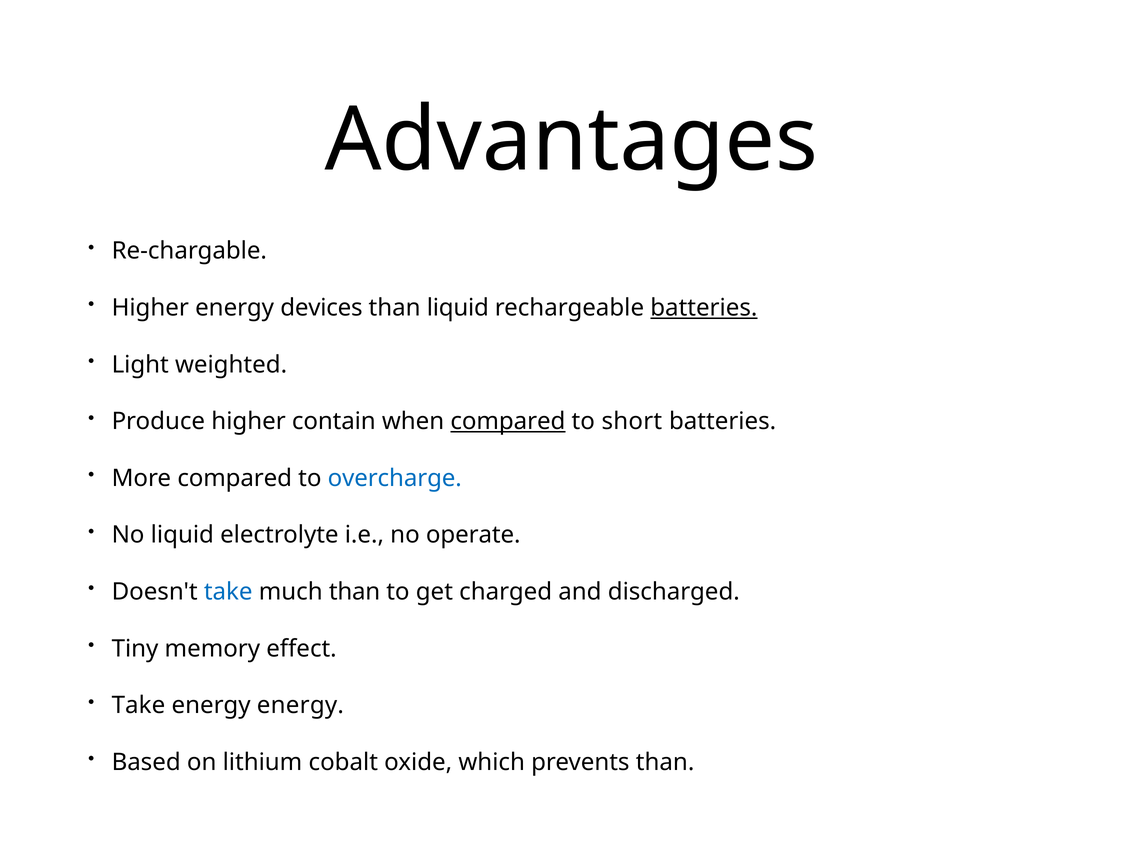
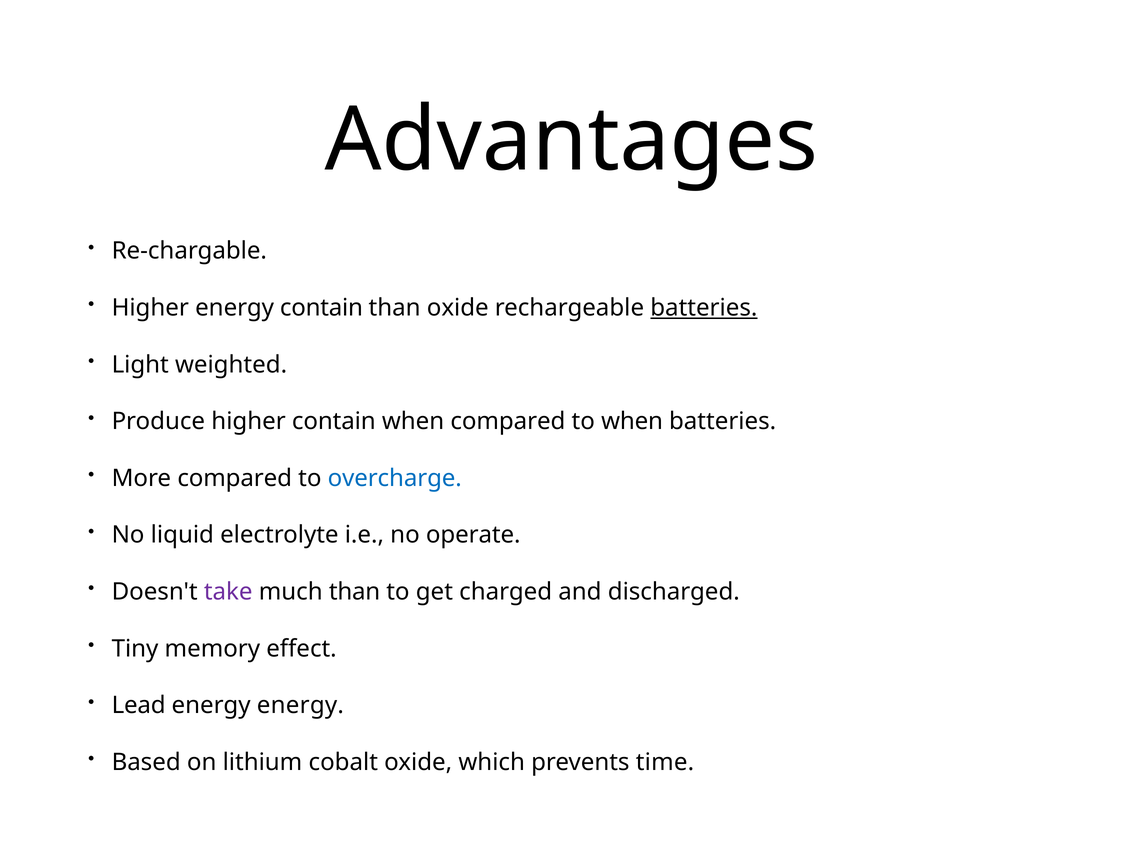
energy devices: devices -> contain (321, 308)
than liquid: liquid -> oxide (458, 308)
compared underline: present -> none (508, 422)
to short: short -> when (632, 422)
take colour: blue -> purple (228, 592)
Take: Take -> Lead (139, 706)
prevents than: than -> time (665, 763)
